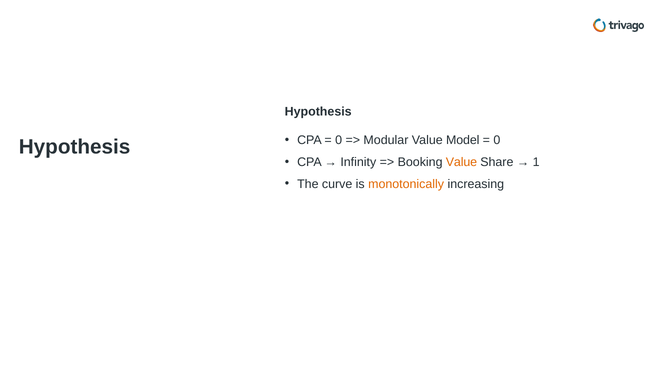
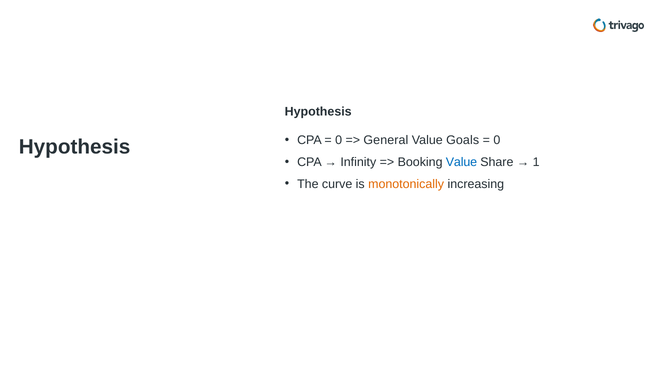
Modular: Modular -> General (386, 140)
Model: Model -> Goals (463, 140)
Value colour: orange -> blue (461, 162)
